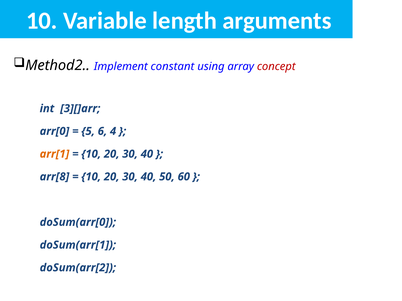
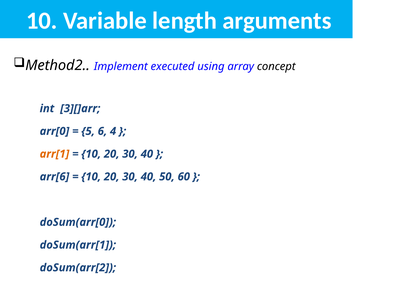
constant: constant -> executed (173, 66)
concept colour: red -> black (276, 66)
arr[8: arr[8 -> arr[6 (54, 177)
